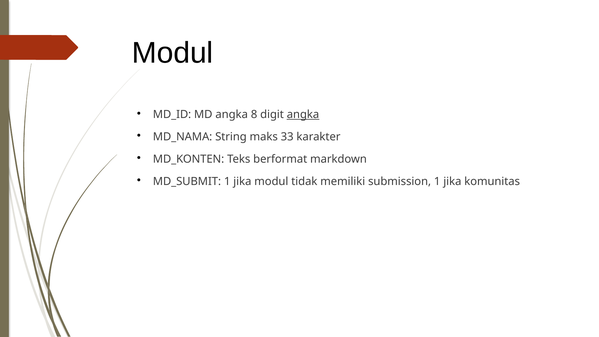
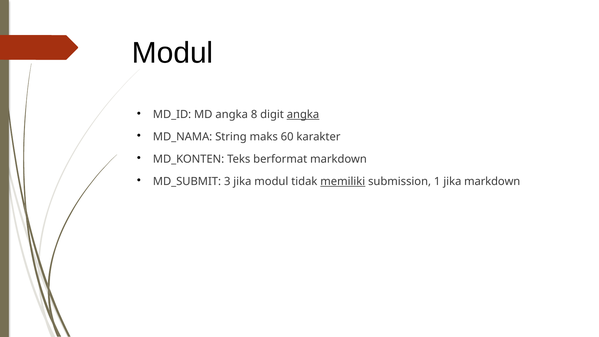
33: 33 -> 60 (287, 137)
MD_SUBMIT 1: 1 -> 3 (227, 182)
memiliki underline: none -> present (343, 182)
jika komunitas: komunitas -> markdown (492, 182)
